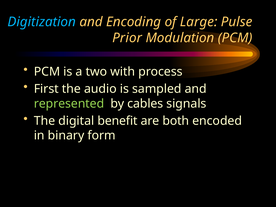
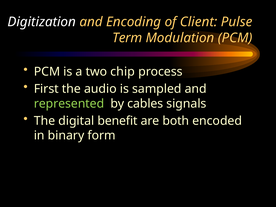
Digitization colour: light blue -> white (42, 22)
Large: Large -> Client (199, 22)
Prior: Prior -> Term (127, 38)
with: with -> chip (123, 72)
